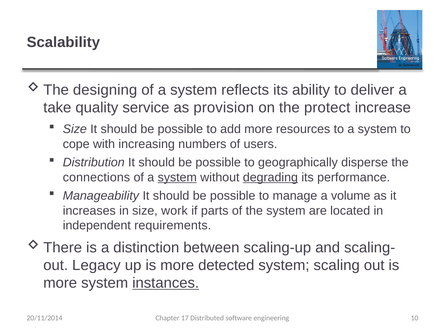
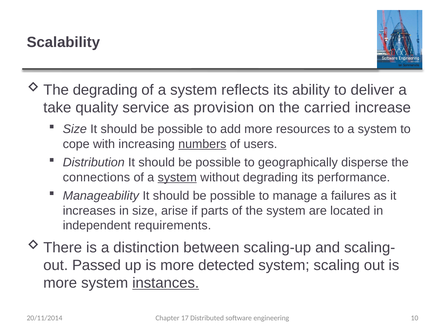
designing: designing -> degrading (105, 90)
protect: protect -> carried (327, 108)
numbers underline: none -> present (202, 144)
degrading underline: present -> none (270, 178)
volume: volume -> failures (351, 196)
work: work -> arise (175, 211)
Legacy: Legacy -> Passed (97, 266)
